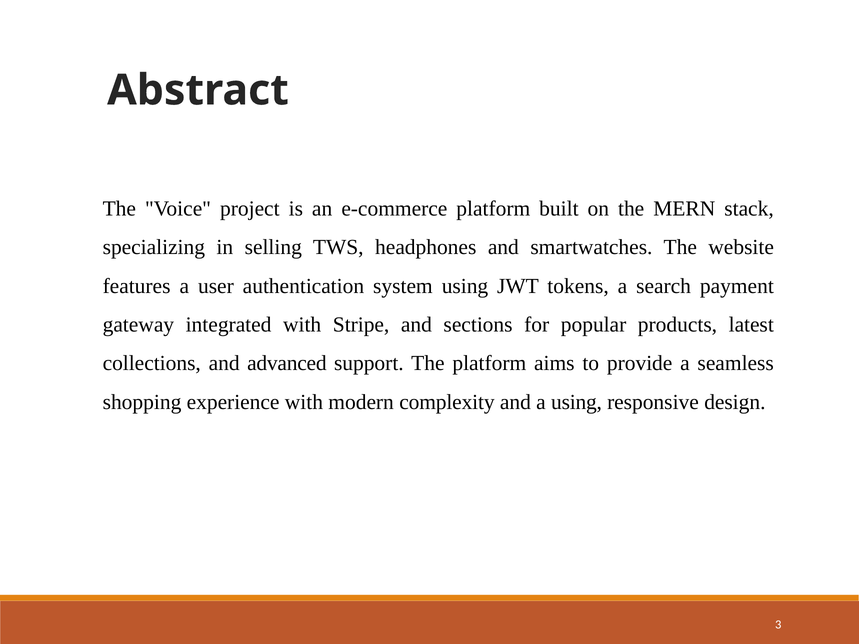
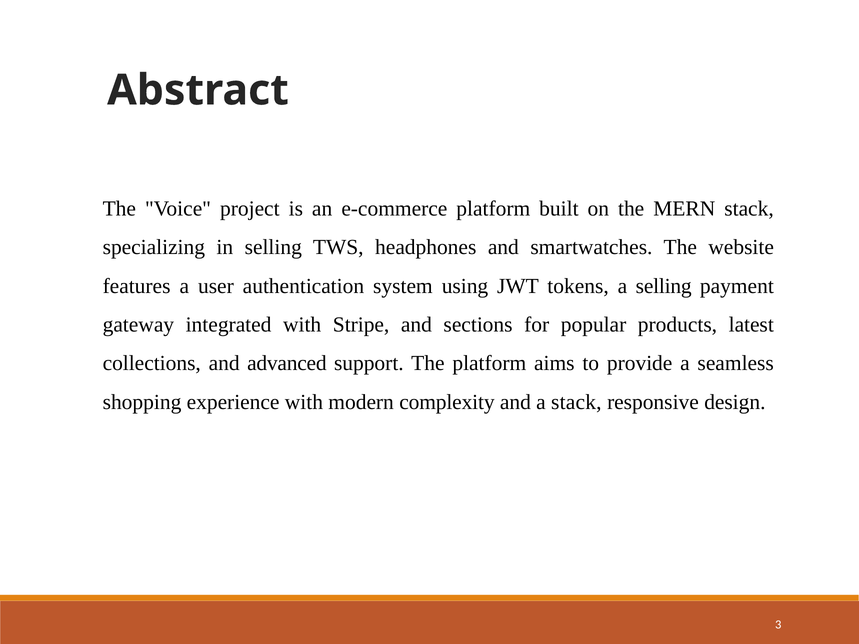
a search: search -> selling (664, 286)
a using: using -> stack (576, 402)
